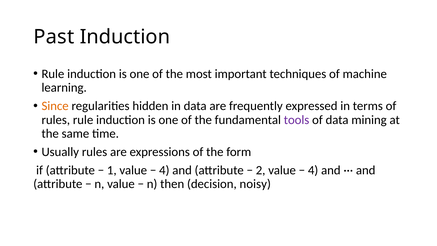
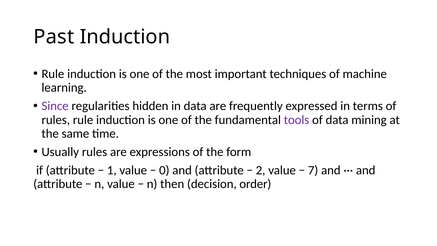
Since colour: orange -> purple (55, 106)
4: 4 -> 0 (164, 170)
4: 4 -> 7 (313, 170)
noisy: noisy -> order (255, 184)
